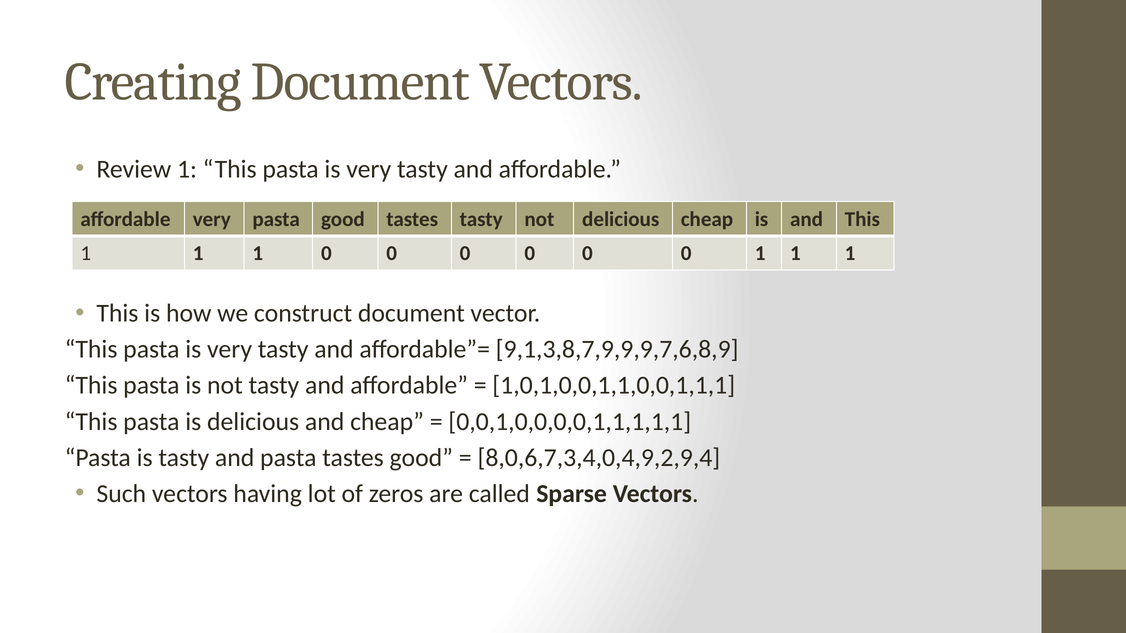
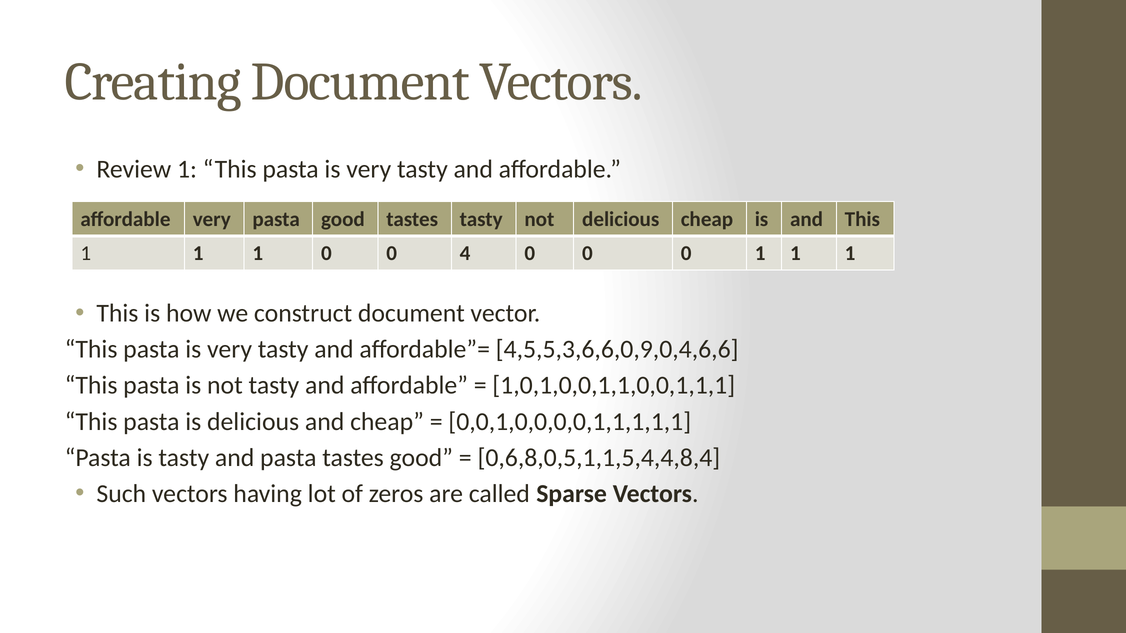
1 0 0 0: 0 -> 4 (465, 253)
9,1,3,8,7,9,9,9,7,6,8,9: 9,1,3,8,7,9,9,9,7,6,8,9 -> 4,5,5,3,6,6,0,9,0,4,6,6 (617, 350)
8,0,6,7,3,4,0,4,9,2,9,4: 8,0,6,7,3,4,0,4,9,2,9,4 -> 0,6,8,0,5,1,1,5,4,4,8,4 (599, 458)
